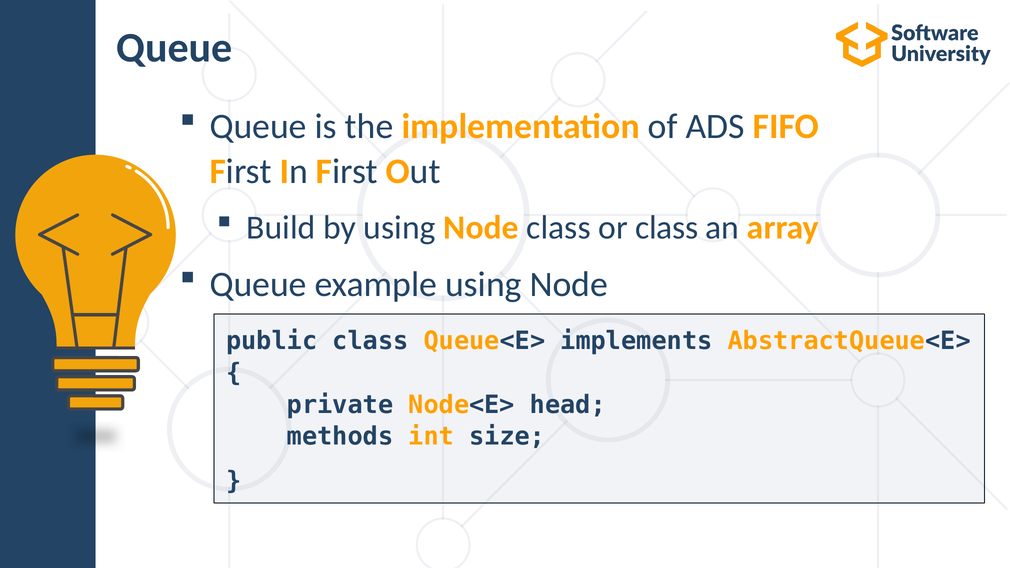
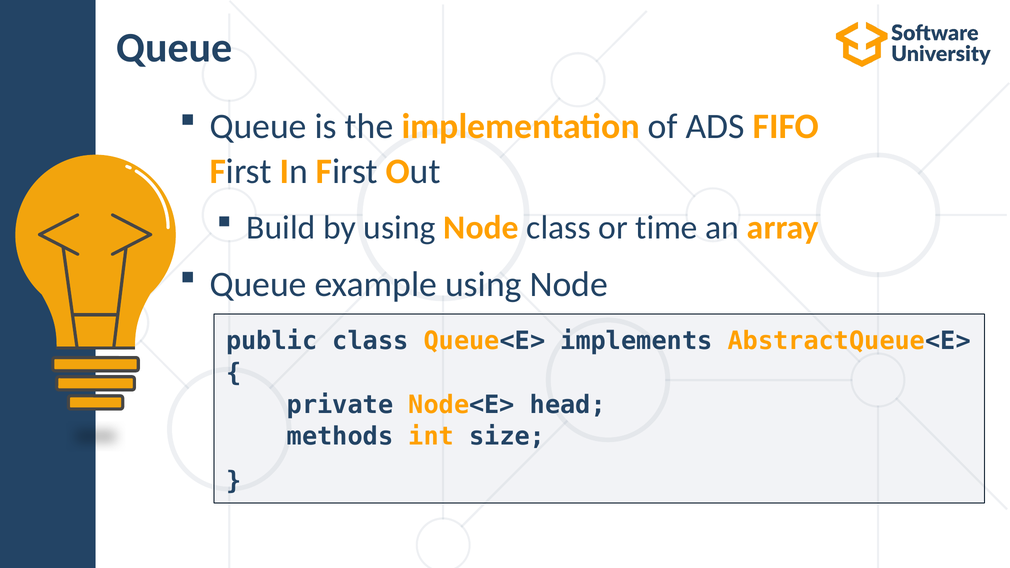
or class: class -> time (667, 228)
